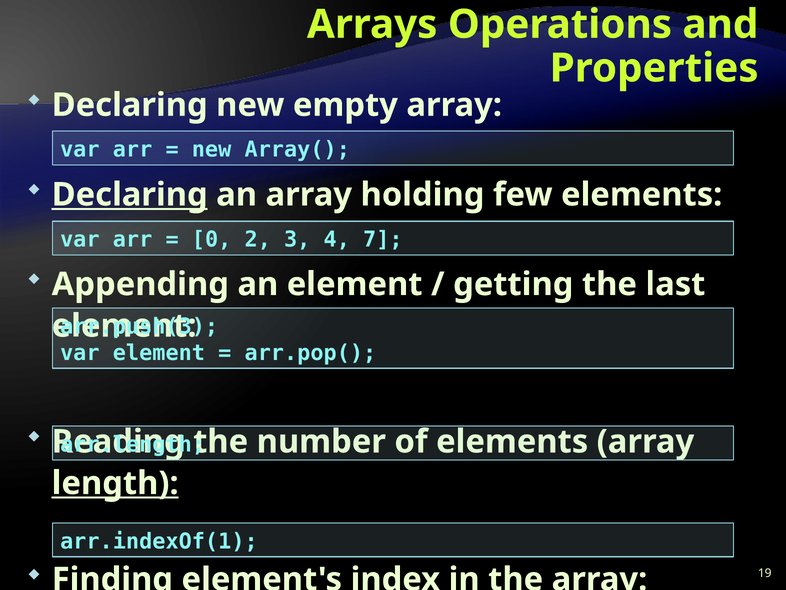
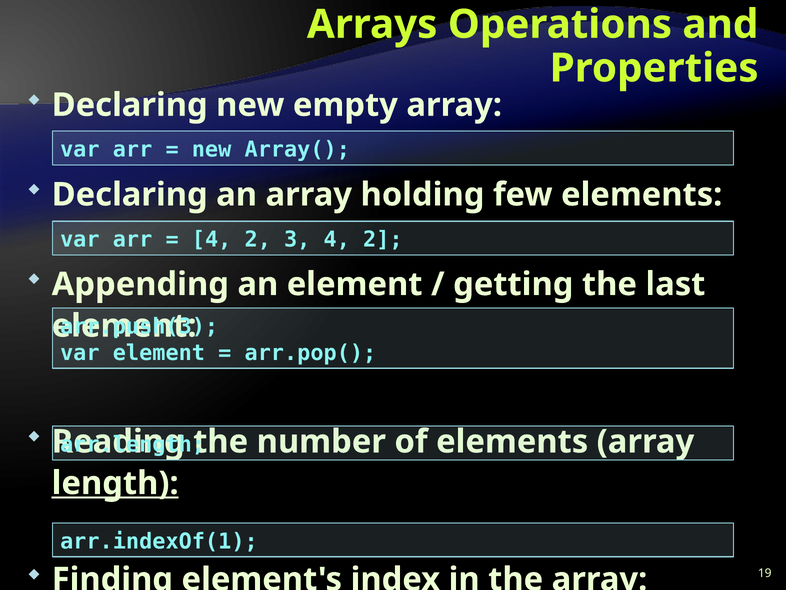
Declaring underline: present -> none (130, 195)
0: 0 -> 4 (212, 240)
3 4 7: 7 -> 2 (383, 240)
